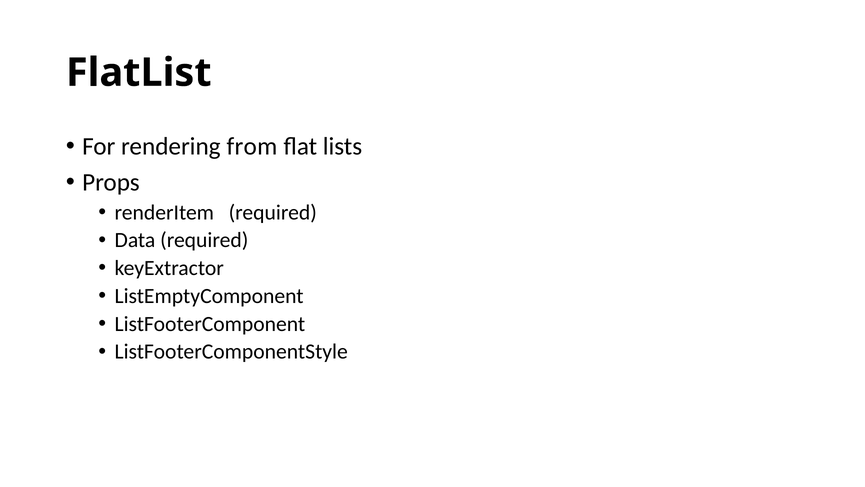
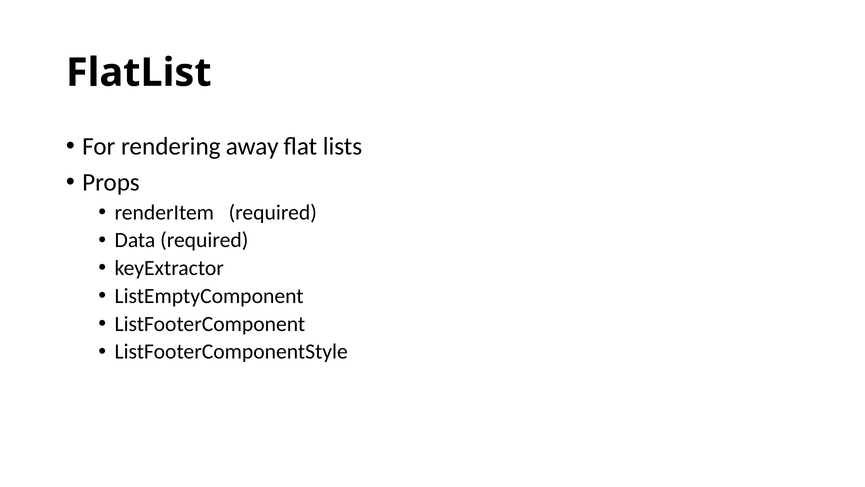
from: from -> away (252, 146)
